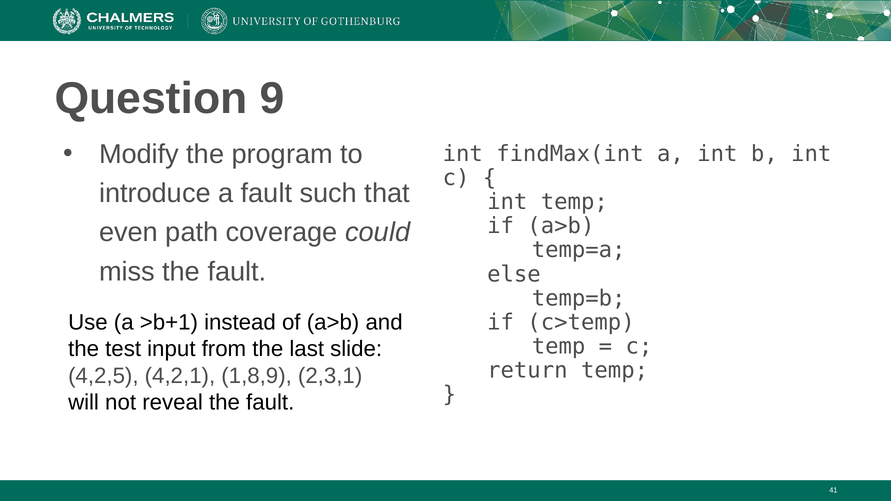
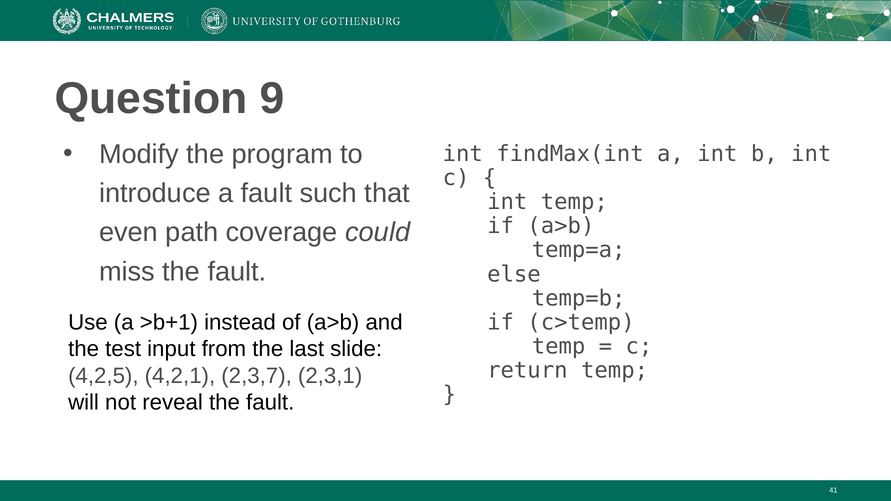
1,8,9: 1,8,9 -> 2,3,7 (257, 376)
